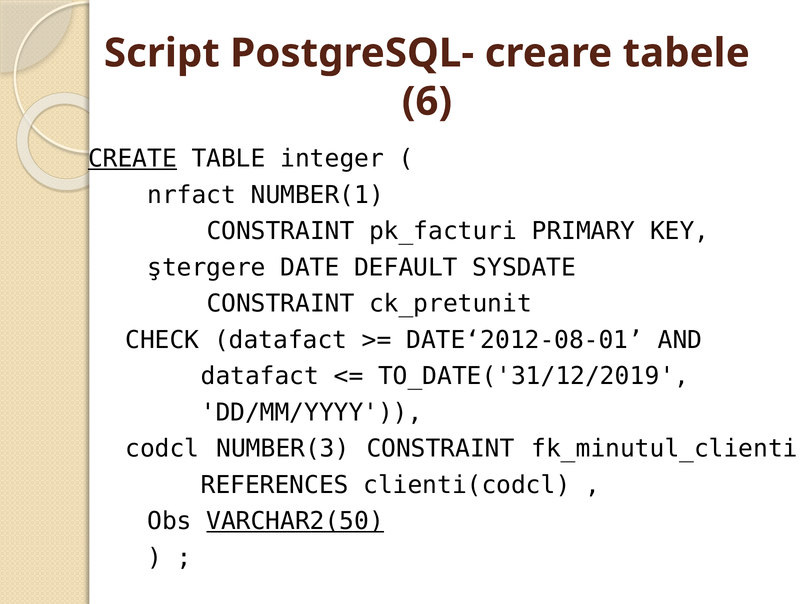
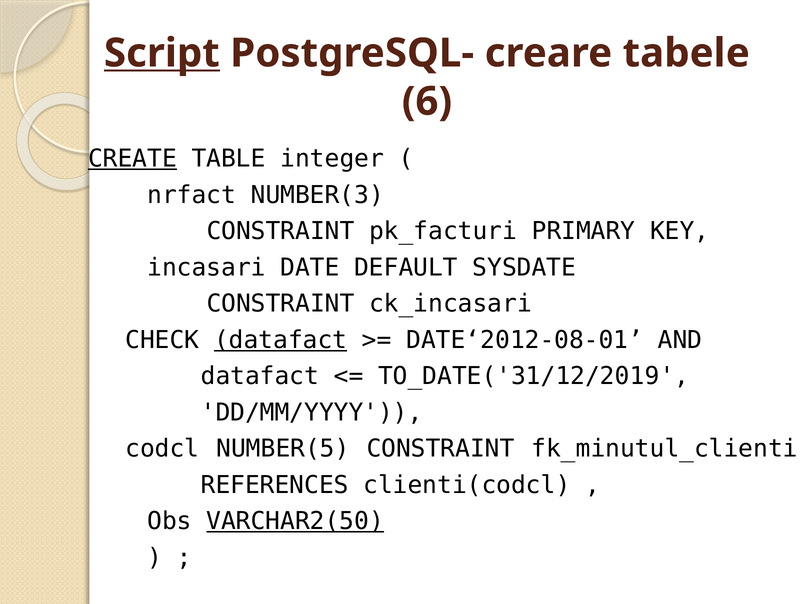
Script underline: none -> present (162, 53)
NUMBER(1: NUMBER(1 -> NUMBER(3 (317, 195)
ştergere: ştergere -> incasari (206, 268)
ck_pretunit: ck_pretunit -> ck_incasari (450, 304)
datafact underline: none -> present (281, 340)
NUMBER(3: NUMBER(3 -> NUMBER(5 (283, 449)
